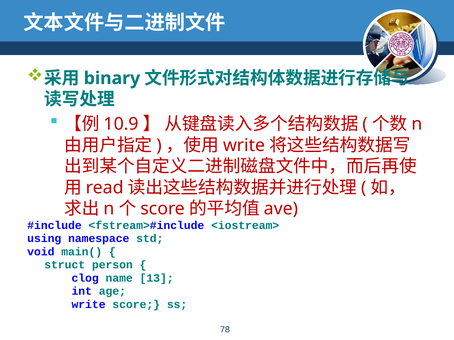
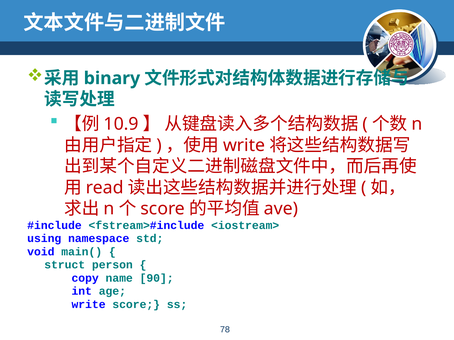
clog: clog -> copy (85, 278)
13: 13 -> 90 (157, 278)
